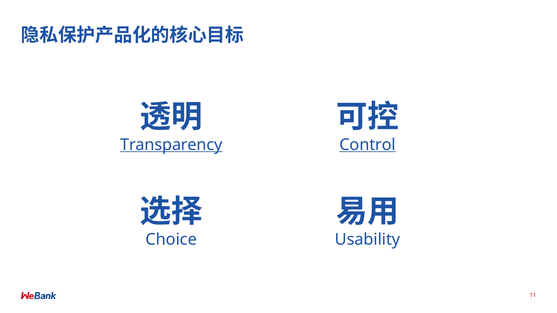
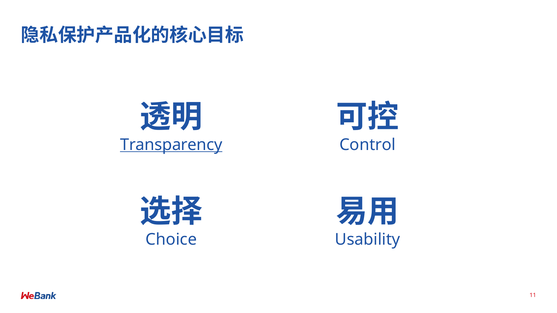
Control underline: present -> none (368, 145)
